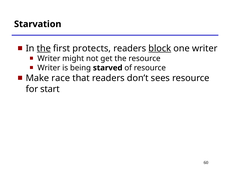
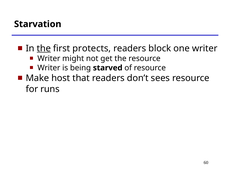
block underline: present -> none (160, 48)
race: race -> host (61, 78)
start: start -> runs (50, 89)
